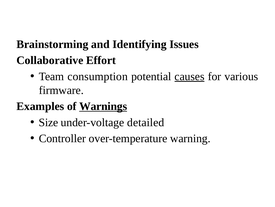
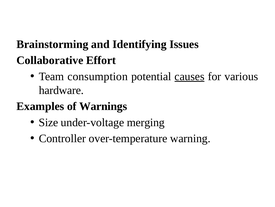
firmware: firmware -> hardware (61, 90)
Warnings underline: present -> none (103, 106)
detailed: detailed -> merging (146, 122)
